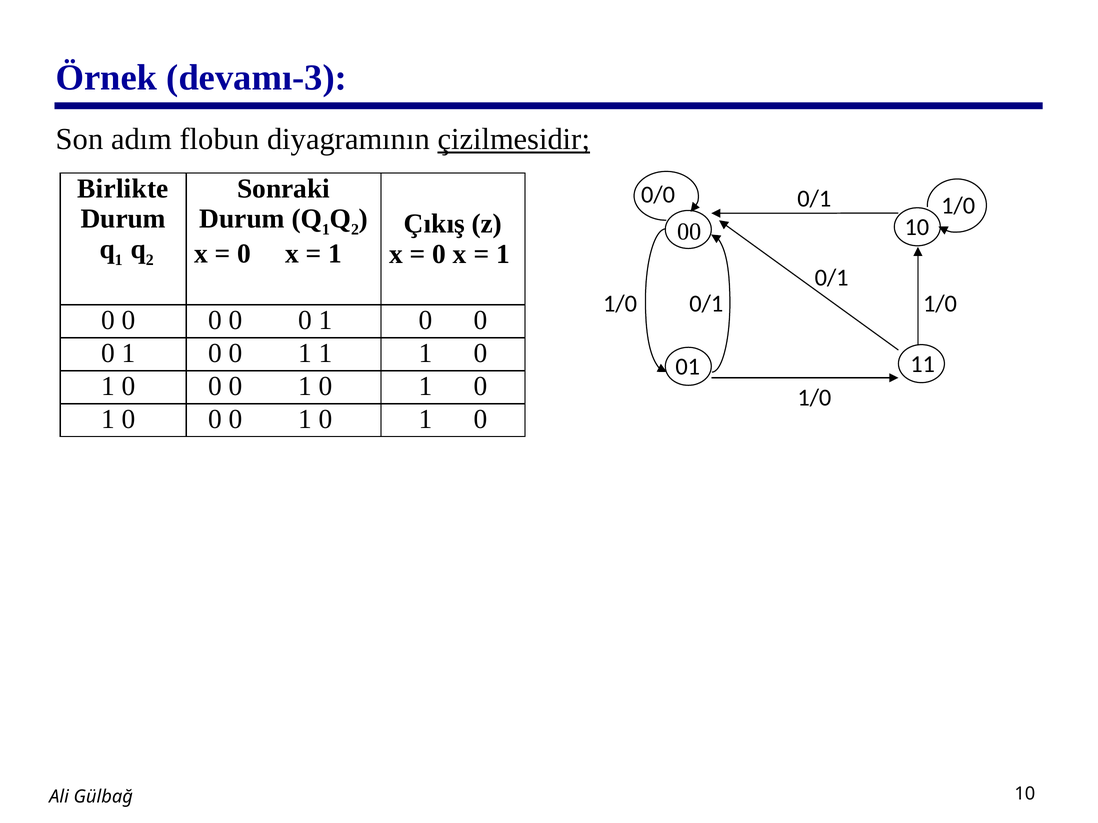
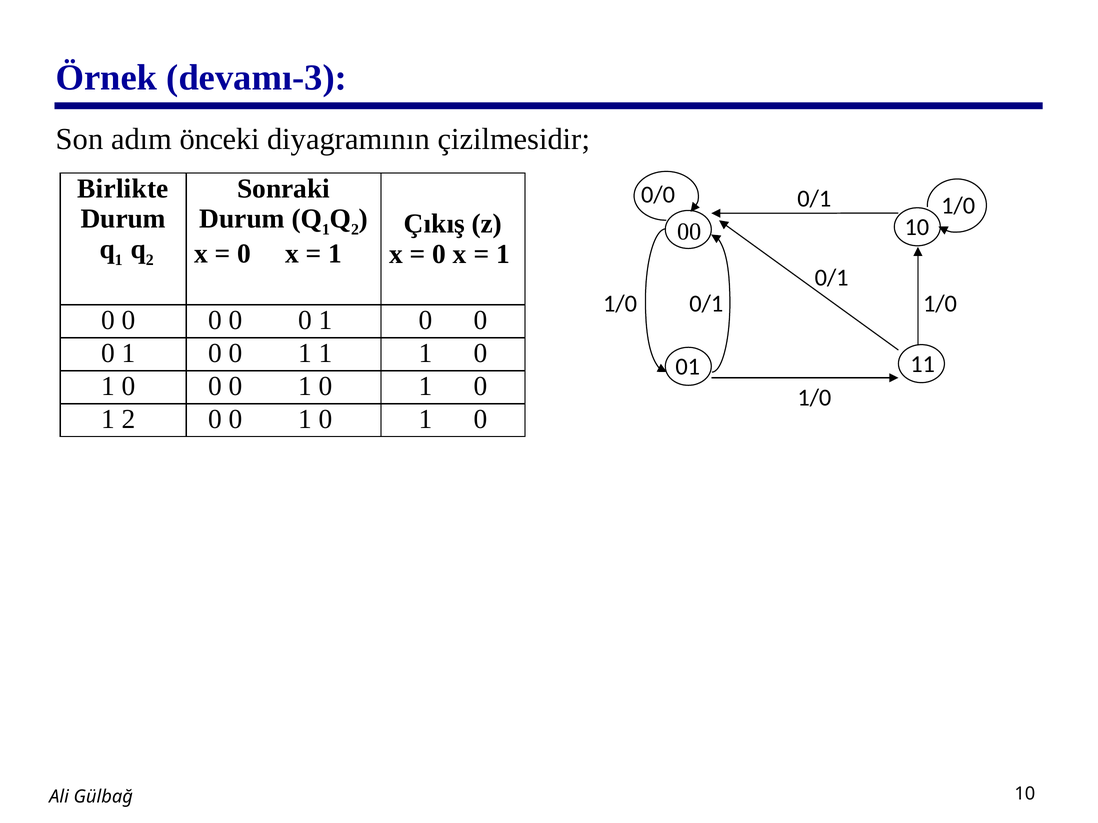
flobun: flobun -> önceki (220, 139)
çizilmesidir underline: present -> none (514, 139)
0: 0 -> 2 (129, 419)
